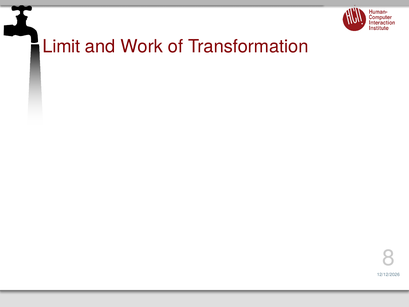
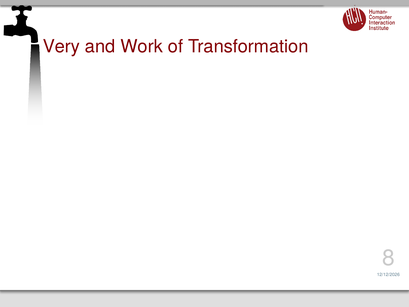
Limit: Limit -> Very (61, 46)
